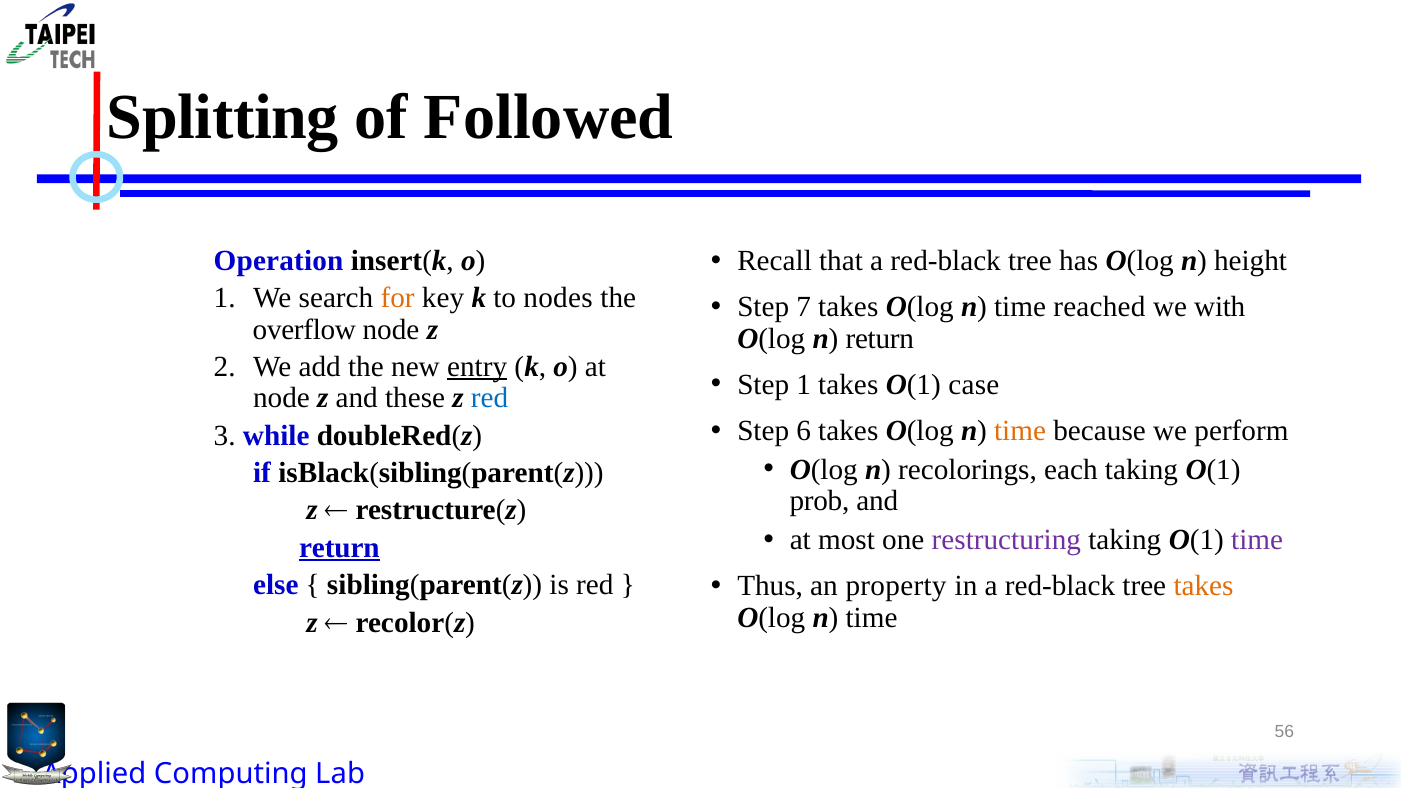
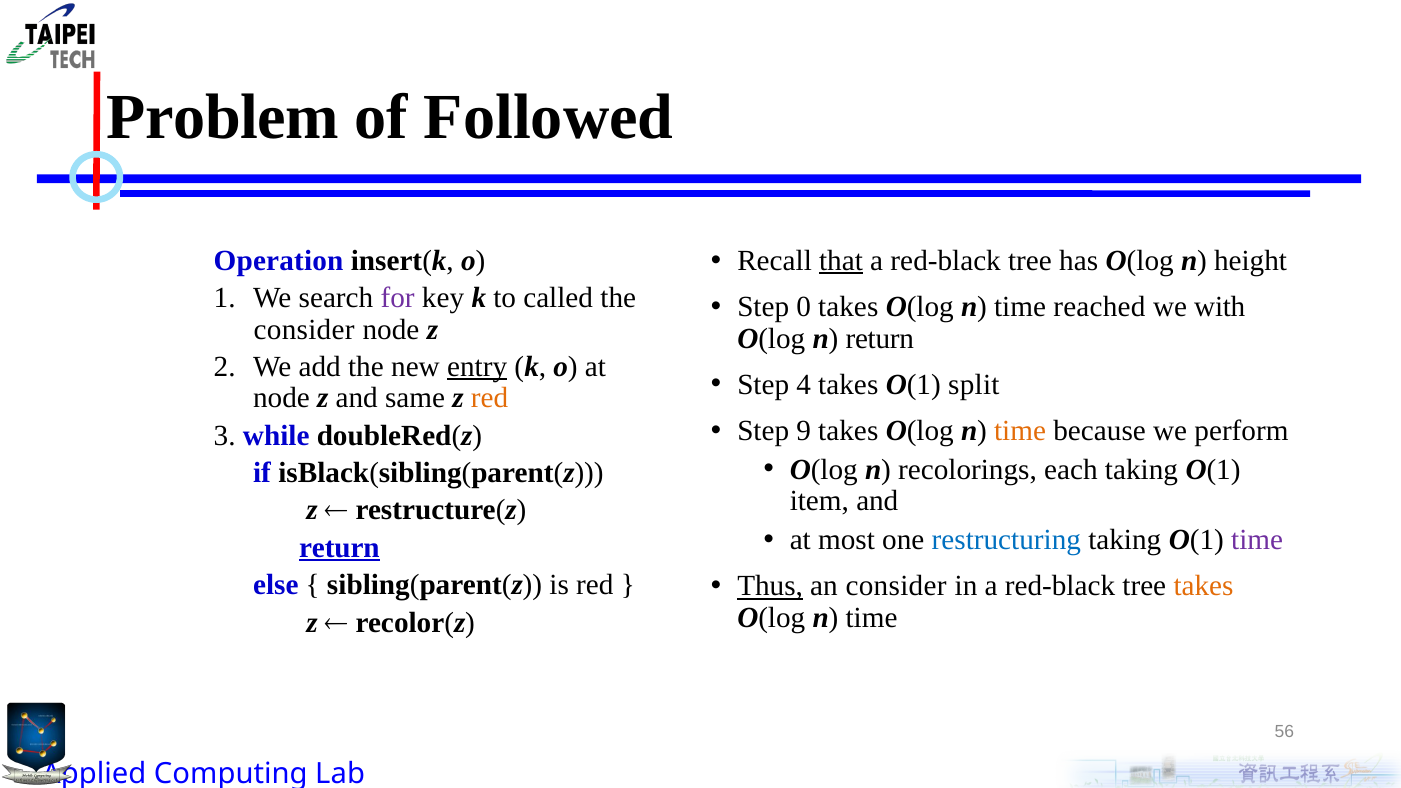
Splitting: Splitting -> Problem (223, 118)
that underline: none -> present (841, 261)
for colour: orange -> purple (398, 298)
nodes: nodes -> called (558, 298)
7: 7 -> 0 (804, 307)
overflow: overflow -> consider (304, 329)
Step 1: 1 -> 4 (804, 385)
case: case -> split (974, 385)
these: these -> same (415, 398)
red colour: blue -> orange (490, 398)
6: 6 -> 9 (804, 431)
prob: prob -> item (819, 501)
restructuring colour: purple -> blue (1006, 540)
Thus underline: none -> present (770, 586)
an property: property -> consider (896, 586)
